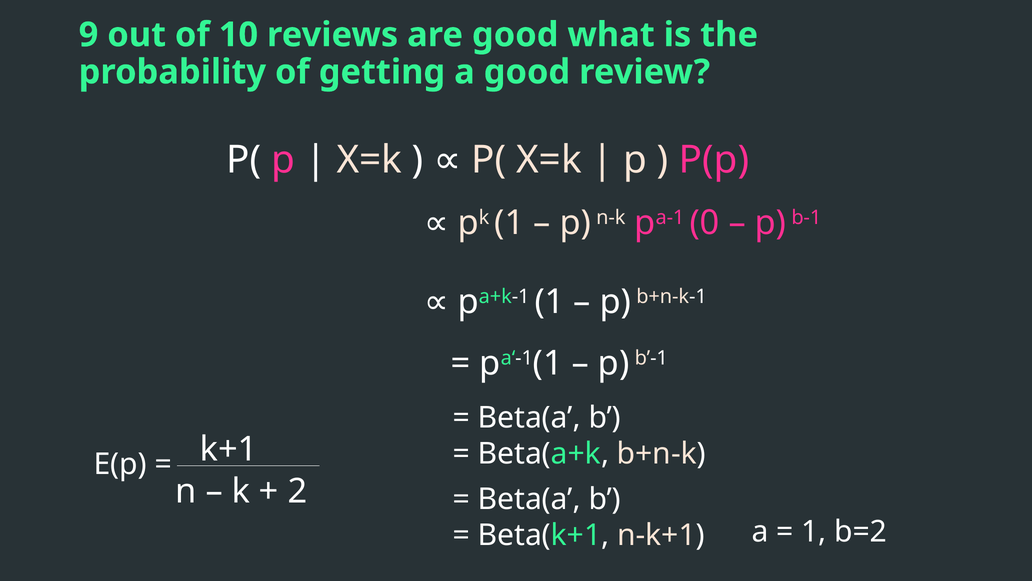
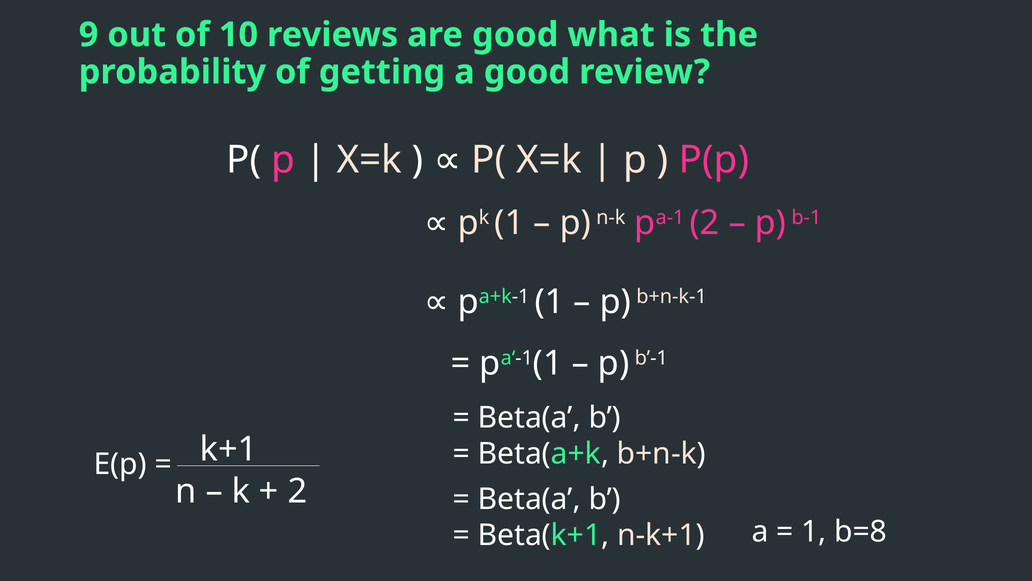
pa-1 0: 0 -> 2 (705, 223)
b=2: b=2 -> b=8 (861, 531)
